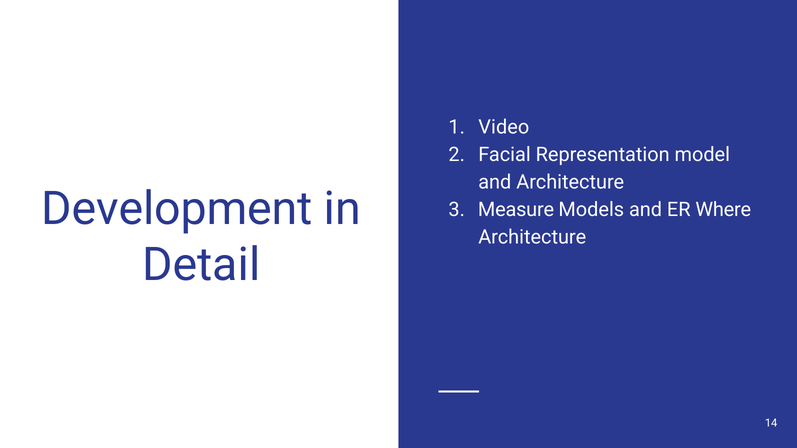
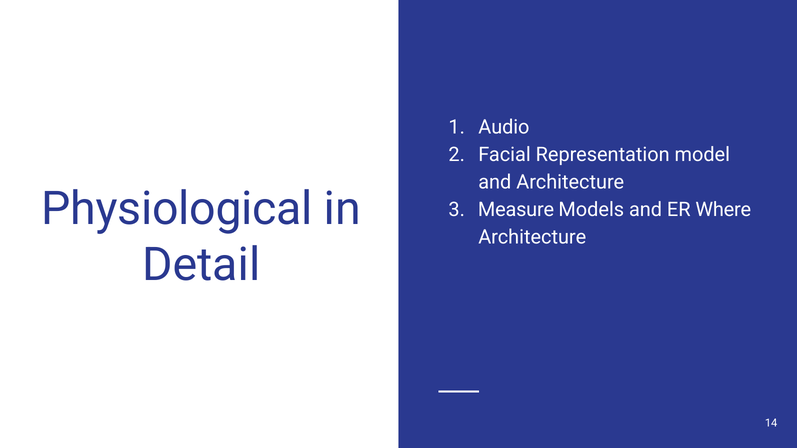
Video: Video -> Audio (504, 127)
Development: Development -> Physiological (177, 209)
